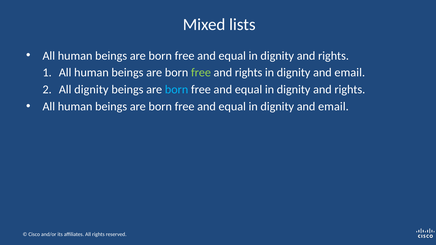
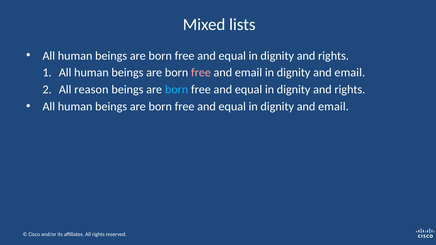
free colour: light green -> pink (201, 73)
rights: rights -> email (249, 73)
All dignity: dignity -> reason (91, 90)
